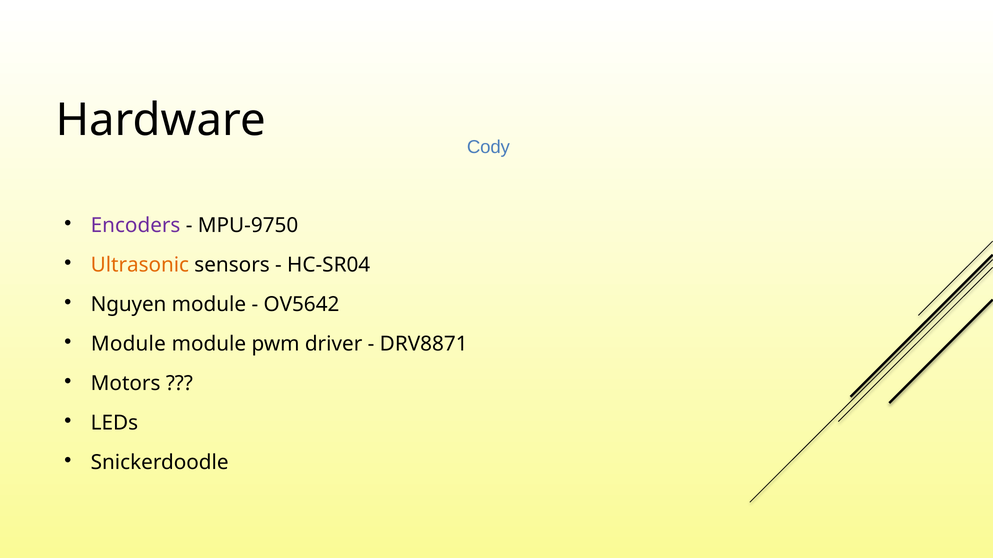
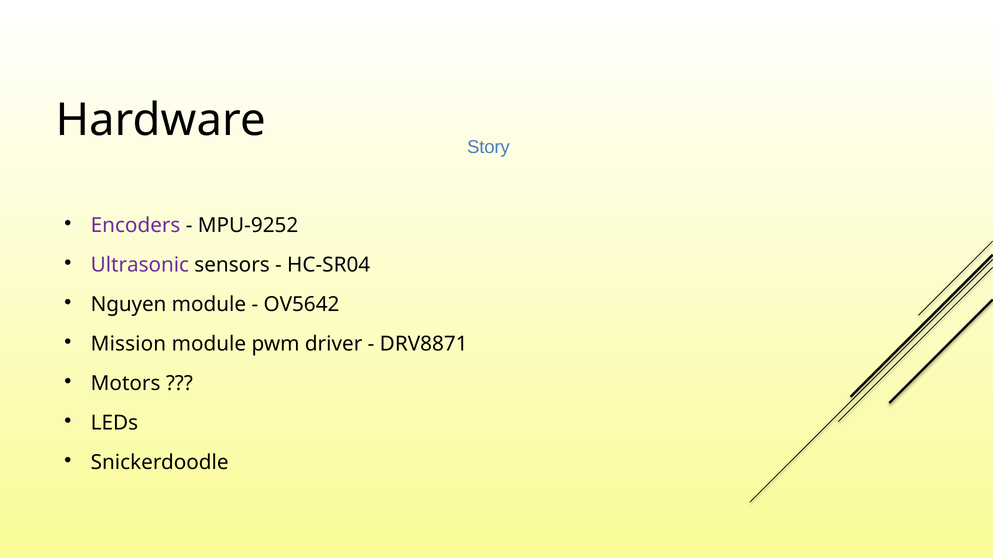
Cody: Cody -> Story (488, 147)
MPU-9750: MPU-9750 -> MPU-9252 (248, 226)
Ultrasonic colour: orange -> purple (140, 265)
Module: Module -> Mission (128, 344)
